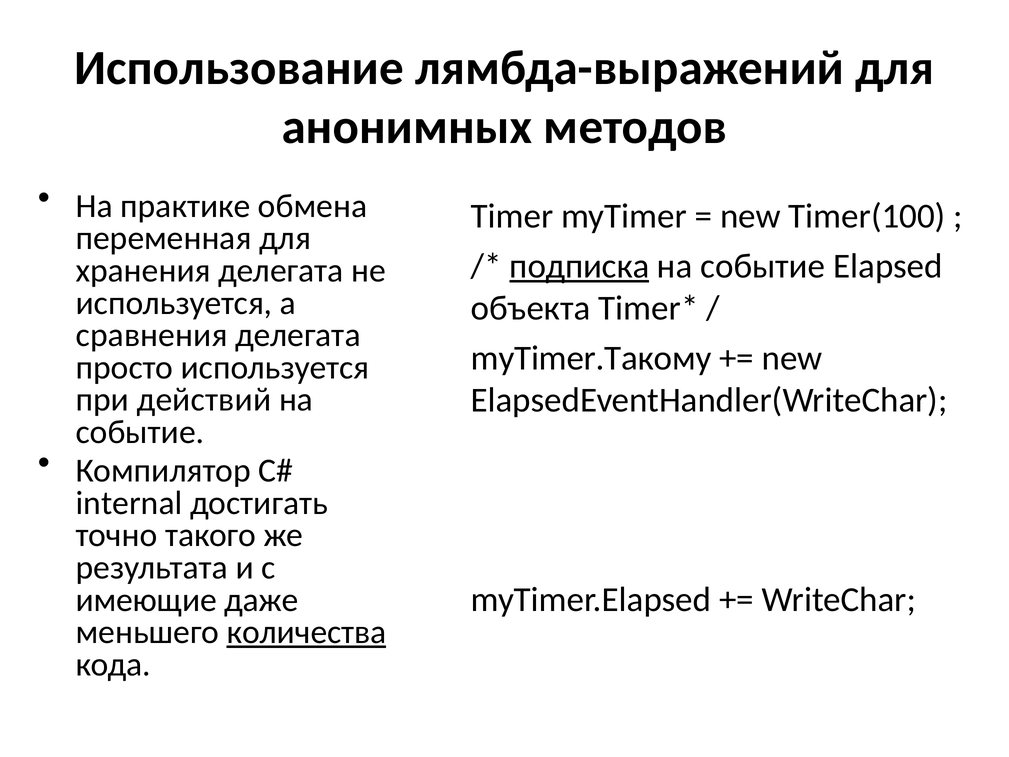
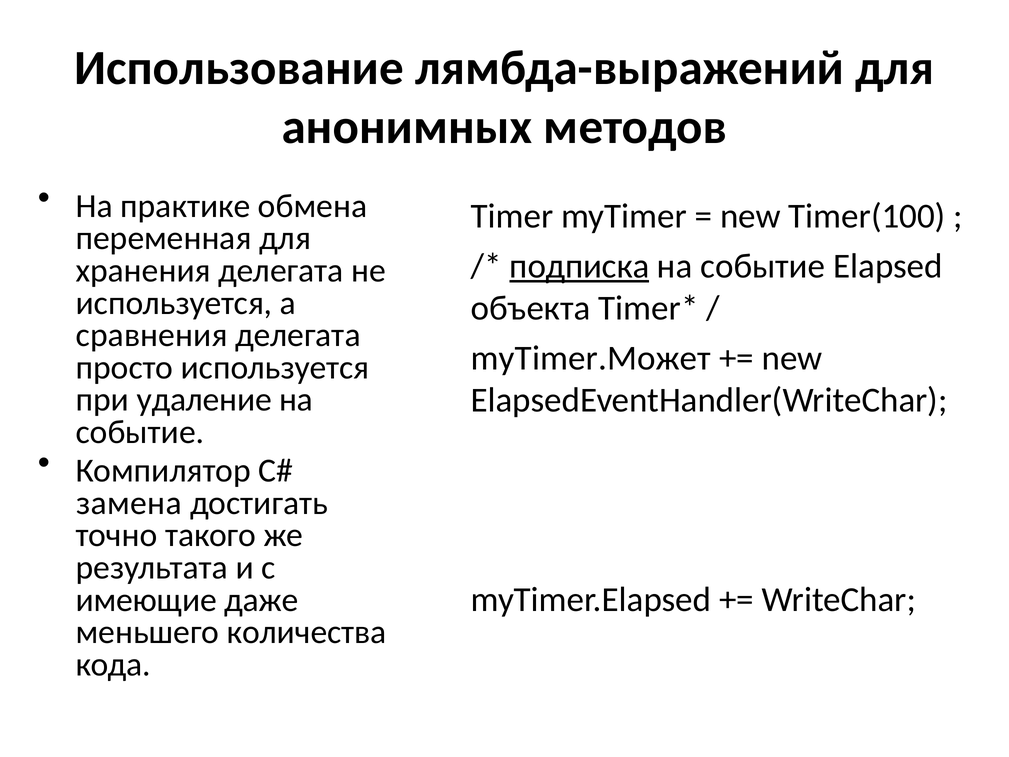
myTimer.Такому: myTimer.Такому -> myTimer.Может (591, 358)
действий: действий -> удаление (204, 400)
internal: internal -> замена (129, 503)
количества underline: present -> none (306, 632)
